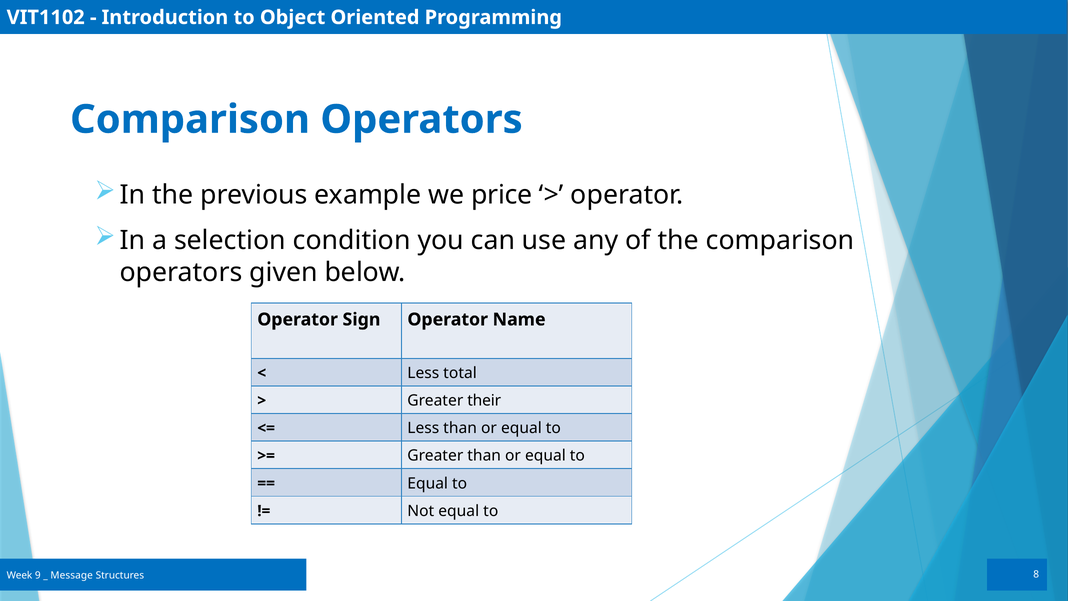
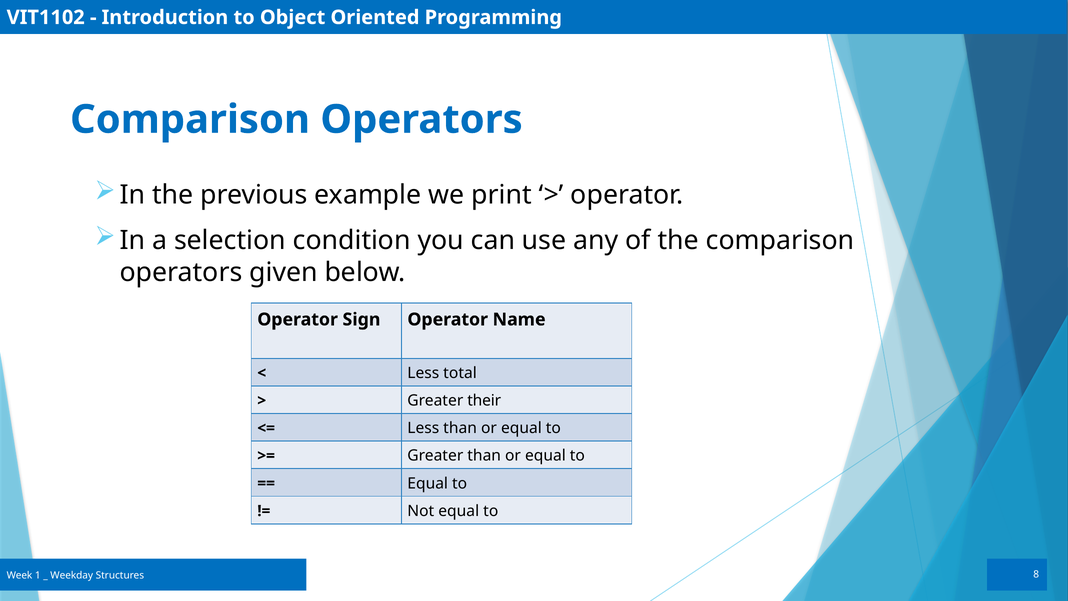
price: price -> print (502, 195)
9: 9 -> 1 (38, 575)
Message: Message -> Weekday (72, 575)
